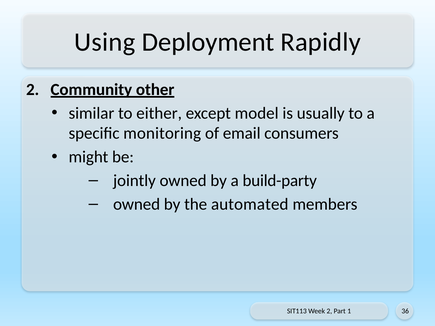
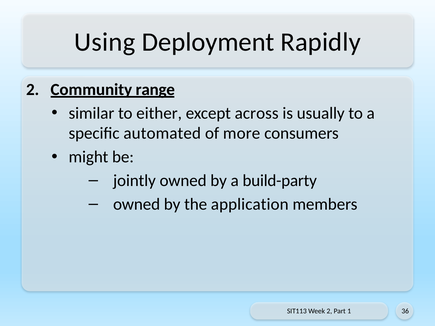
other: other -> range (155, 90)
model: model -> across (257, 113)
monitoring: monitoring -> automated (162, 134)
email: email -> more (242, 134)
automated: automated -> application (250, 204)
